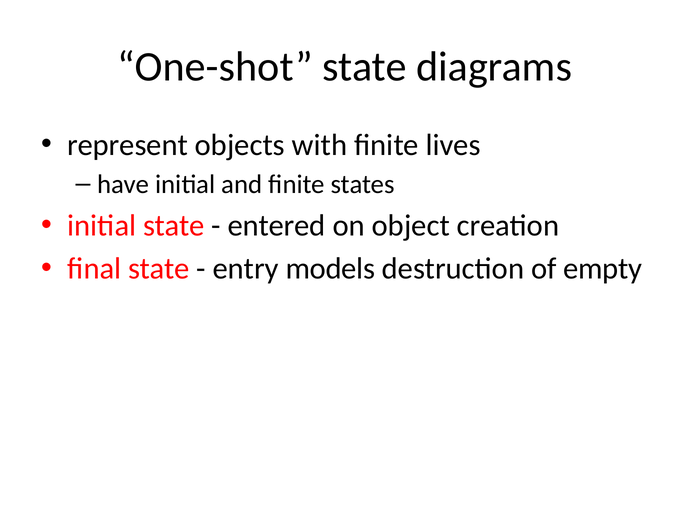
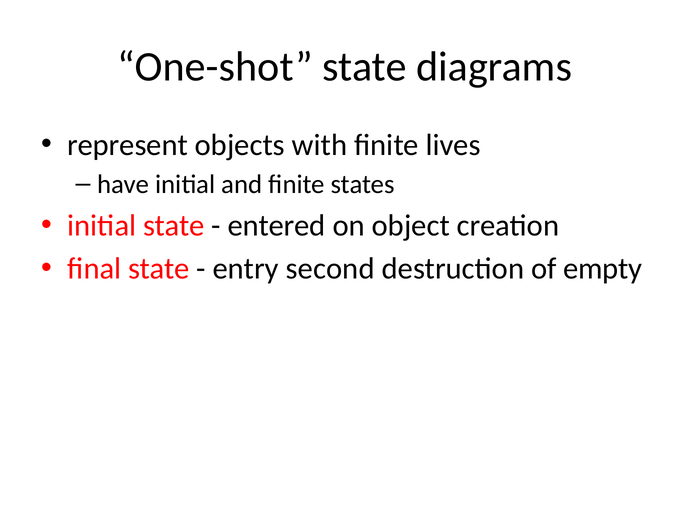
models: models -> second (330, 268)
